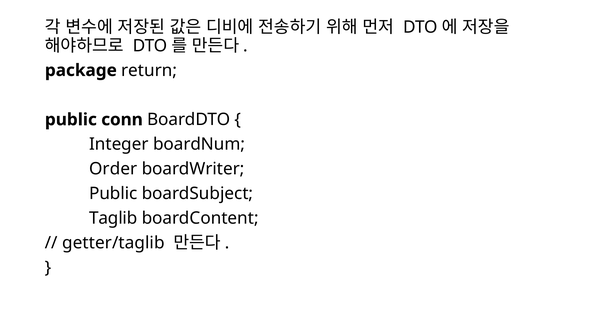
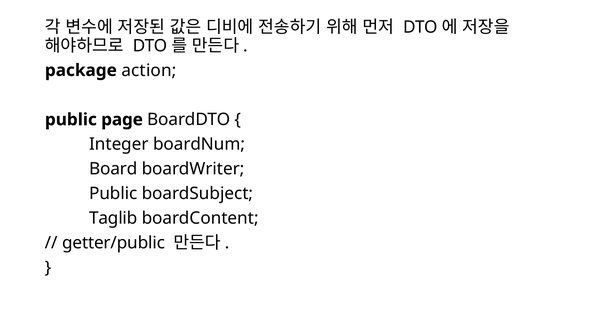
return: return -> action (149, 70)
conn: conn -> page (122, 120)
Order: Order -> Board (113, 169)
getter/taglib: getter/taglib -> getter/public (114, 243)
